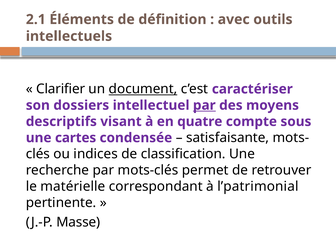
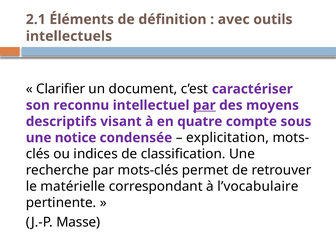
document underline: present -> none (143, 89)
dossiers: dossiers -> reconnu (81, 105)
cartes: cartes -> notice (76, 138)
satisfaisante: satisfaisante -> explicitation (227, 138)
l’patrimonial: l’patrimonial -> l’vocabulaire (258, 186)
